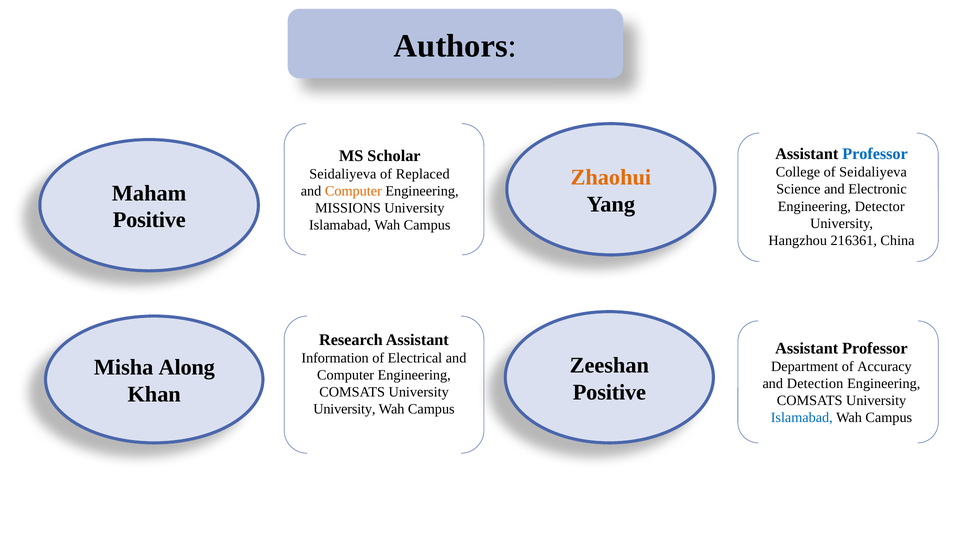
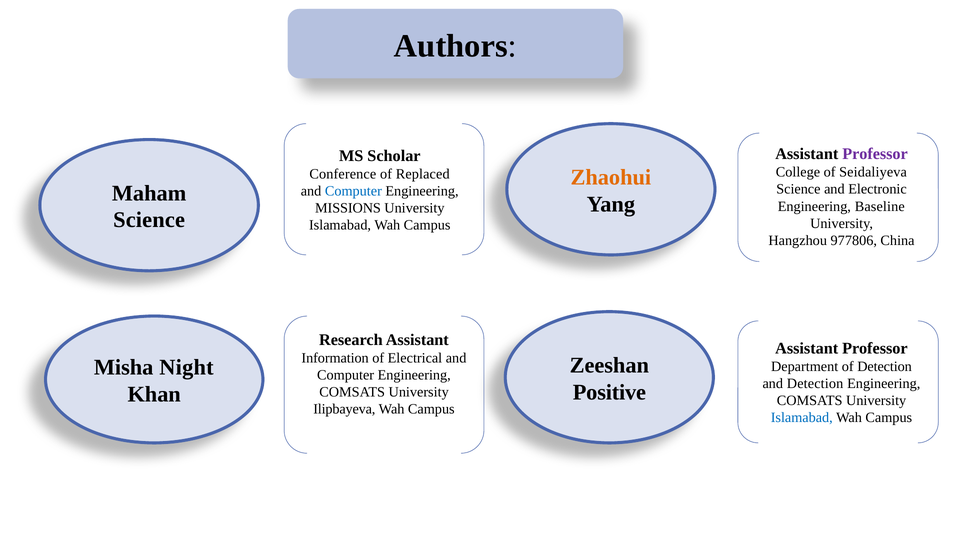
Professor colour: blue -> purple (875, 154)
Seidaliyeva: Seidaliyeva -> Conference (343, 174)
Computer colour: orange -> blue (353, 191)
Detector: Detector -> Baseline (880, 206)
Positive: Positive -> Science (149, 220)
216361: 216361 -> 977806 (854, 241)
Along: Along -> Night (187, 368)
of Accuracy: Accuracy -> Detection (885, 366)
University: University -> Ilipbayeva (344, 409)
